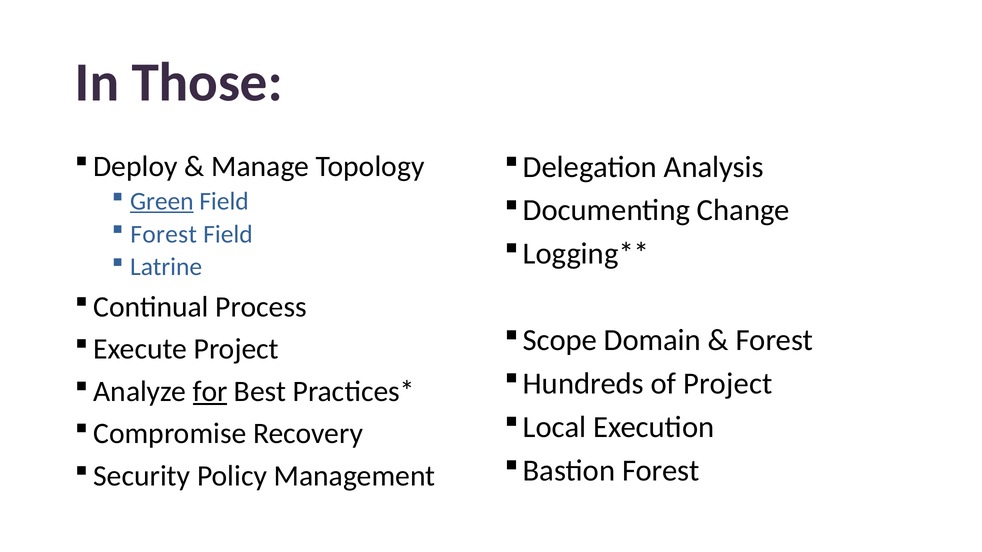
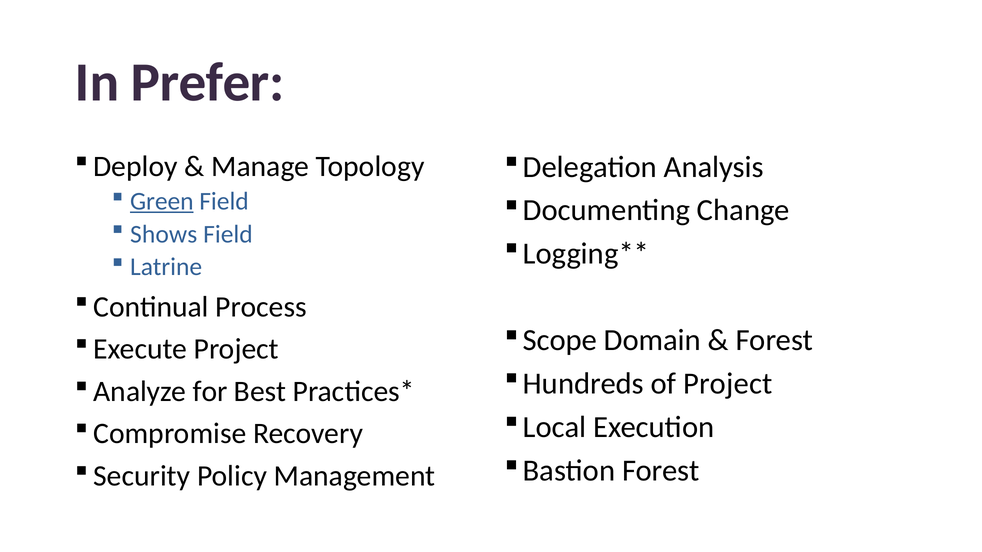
Those: Those -> Prefer (207, 82)
Forest: Forest -> Shows (164, 234)
for underline: present -> none (210, 392)
